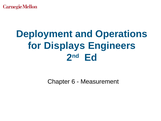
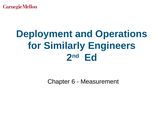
Displays: Displays -> Similarly (64, 46)
